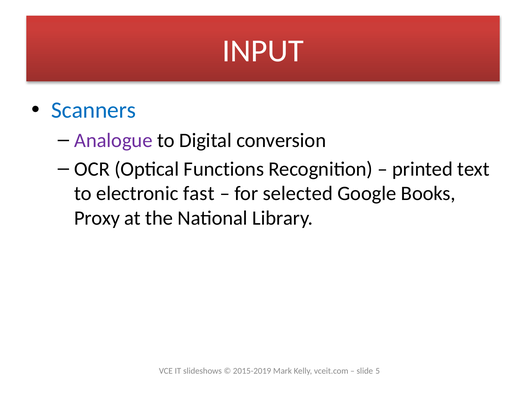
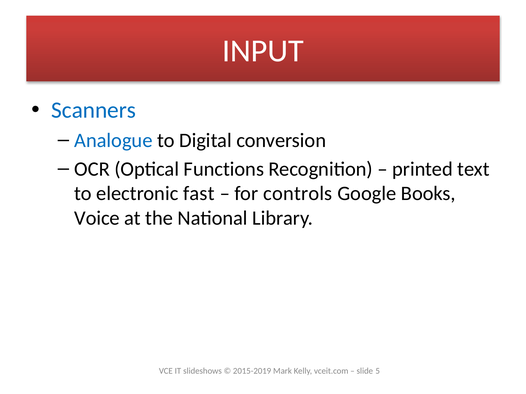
Analogue colour: purple -> blue (113, 141)
selected: selected -> controls (298, 194)
Proxy: Proxy -> Voice (97, 218)
